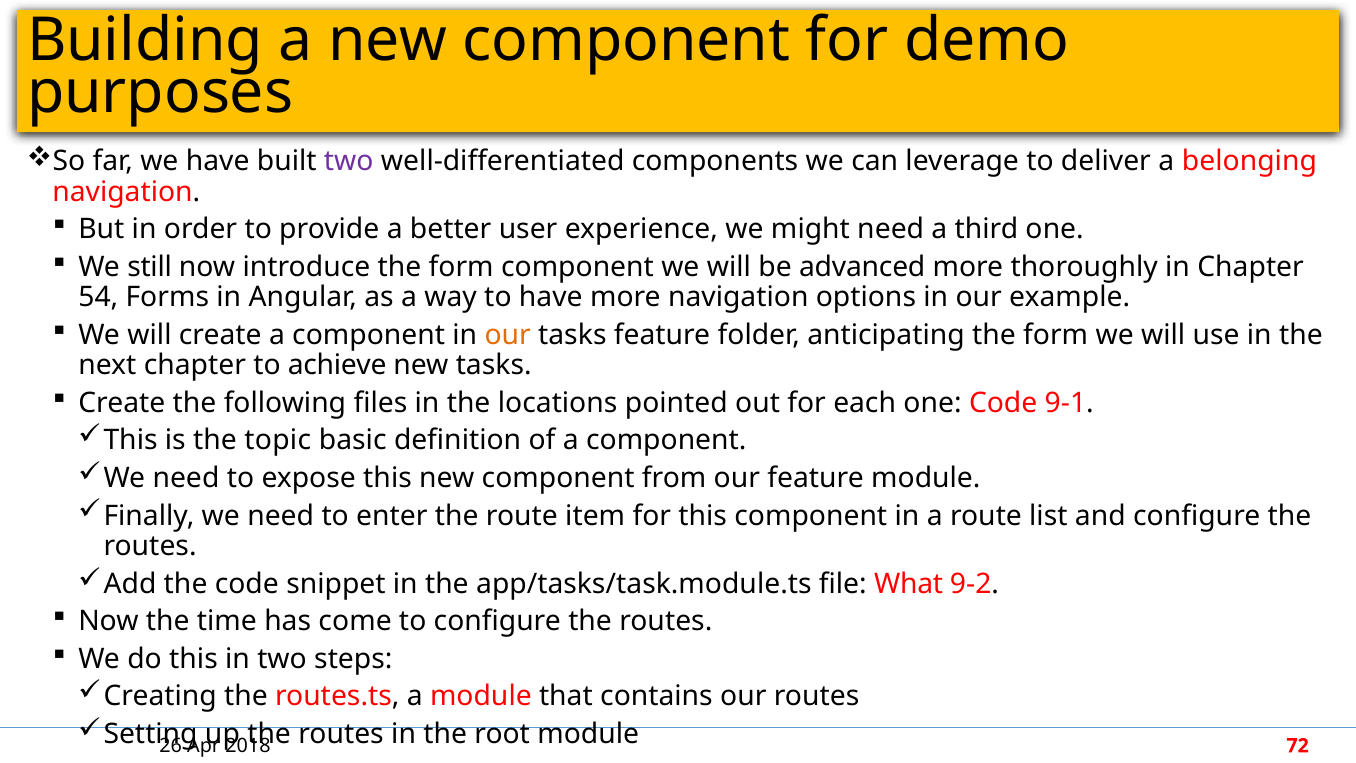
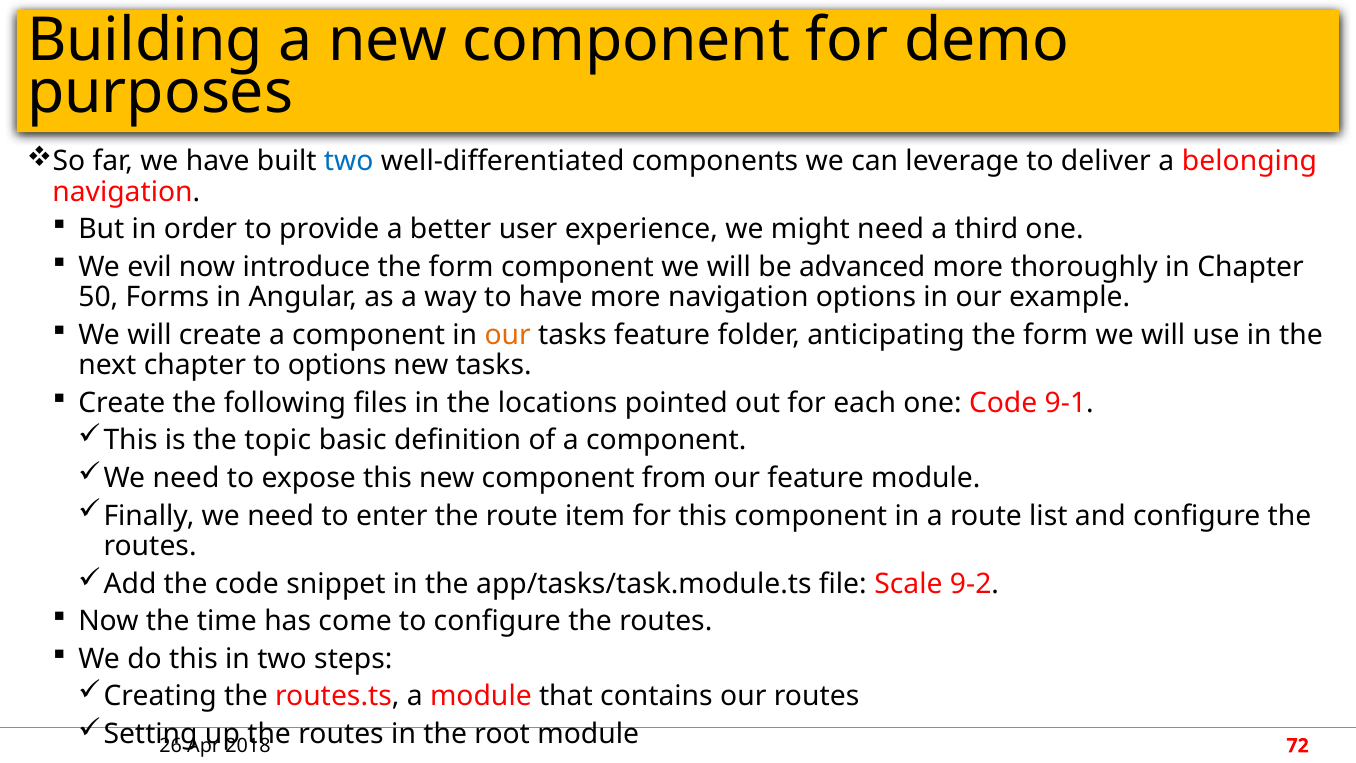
two colour: purple -> blue (349, 161)
still: still -> evil (150, 267)
54: 54 -> 50 (98, 297)
to achieve: achieve -> options (337, 365)
What: What -> Scale (908, 584)
